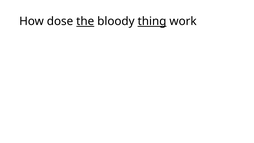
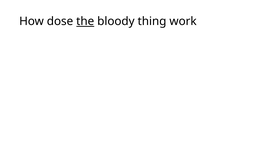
thing underline: present -> none (152, 21)
